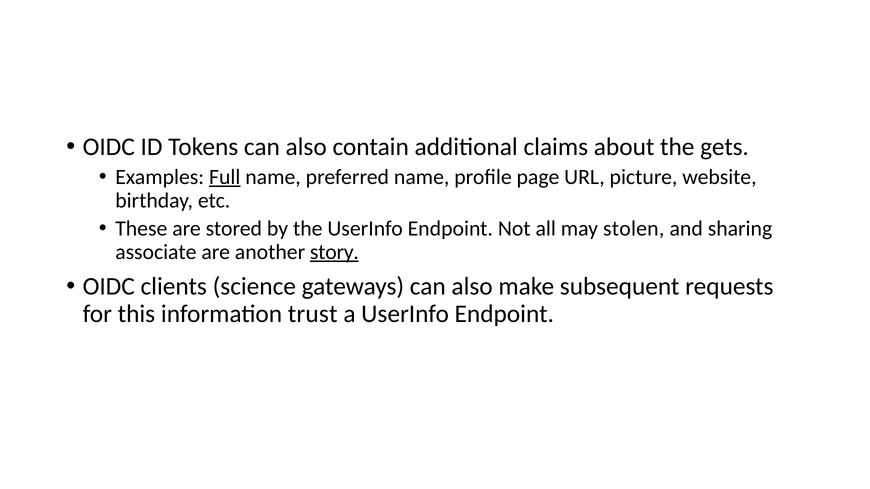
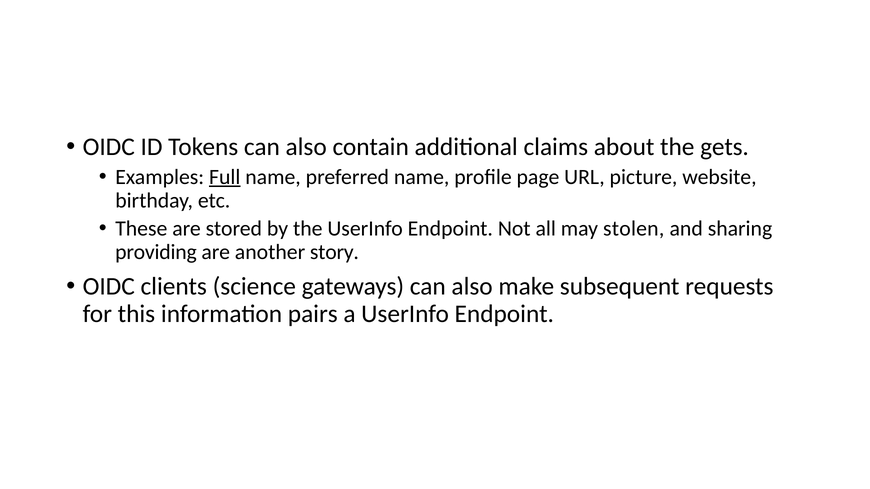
associate: associate -> providing (156, 252)
story underline: present -> none (334, 252)
trust: trust -> pairs (313, 314)
